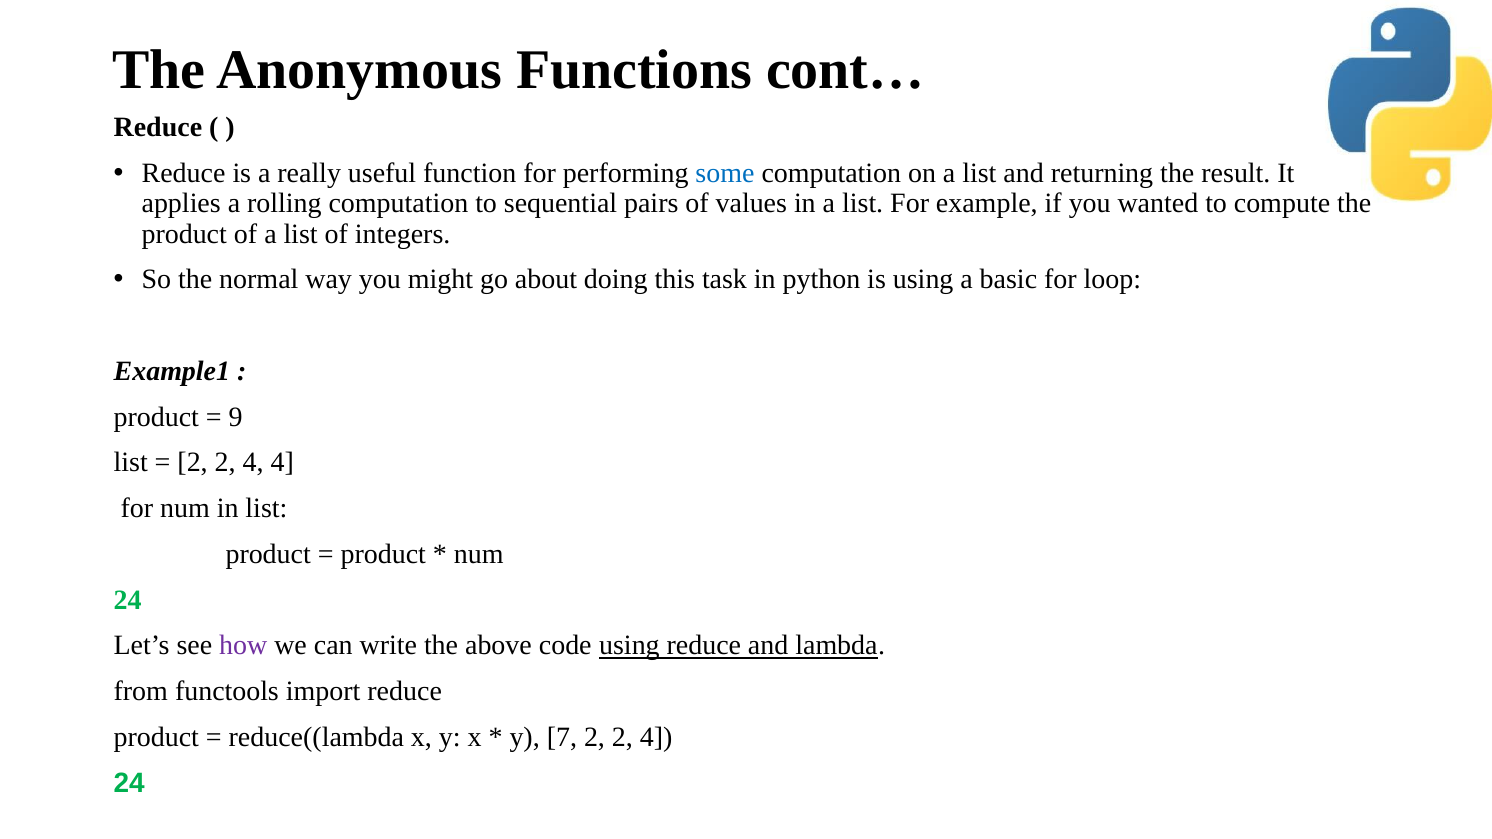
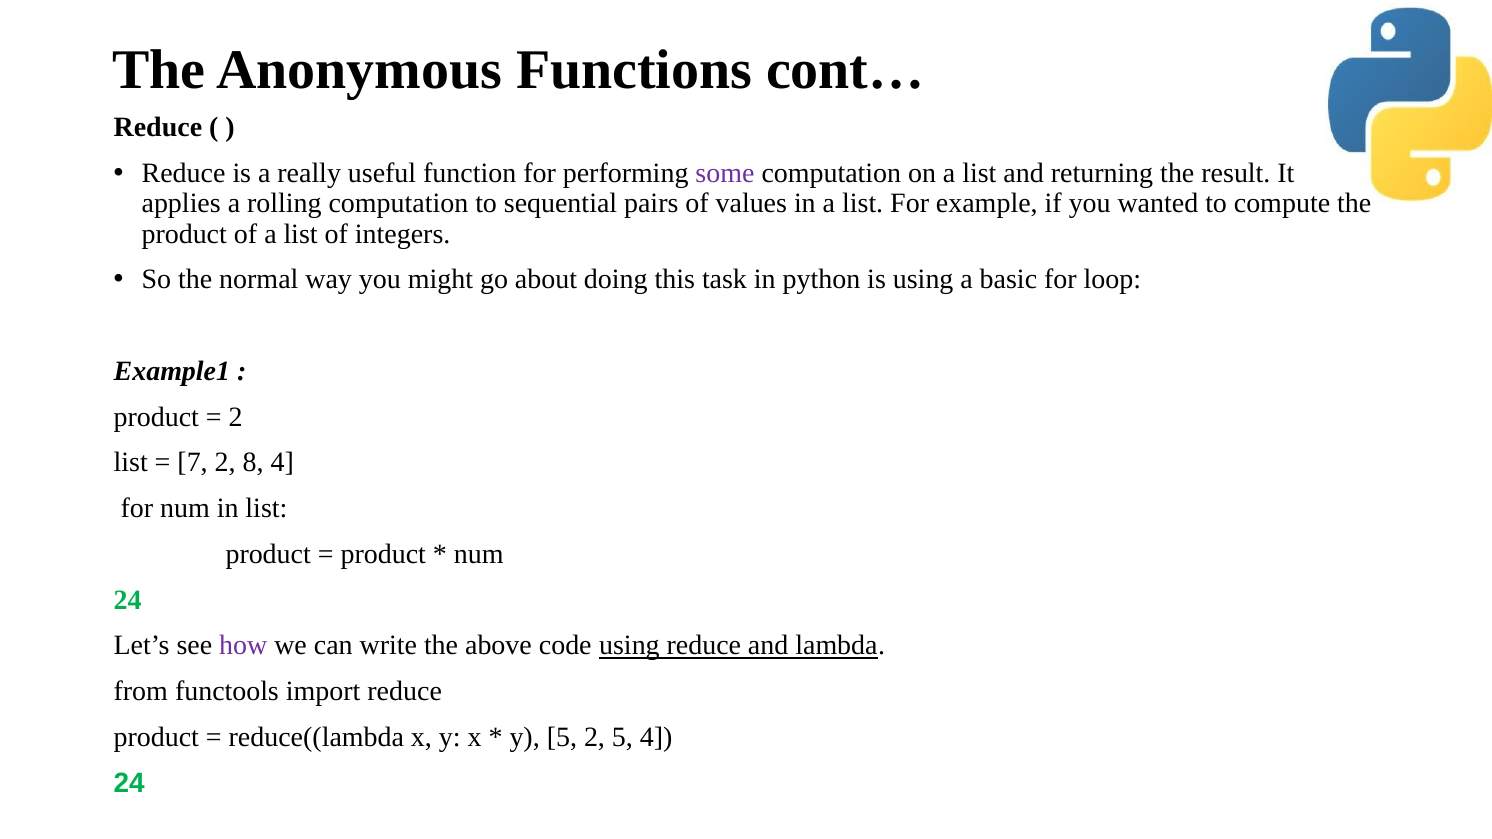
some colour: blue -> purple (725, 174)
9: 9 -> 2 (236, 417)
2: 2 -> 7 (193, 463)
4: 4 -> 8 (253, 463)
y 7: 7 -> 5 (562, 737)
2: 2 -> 5 (622, 737)
